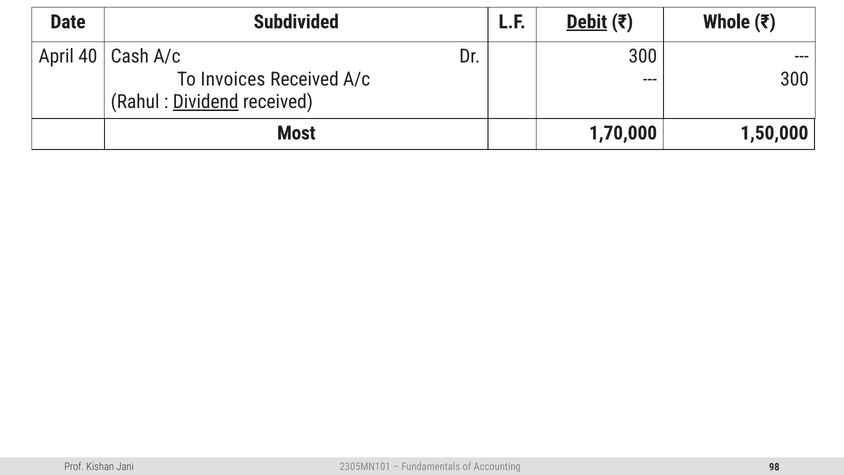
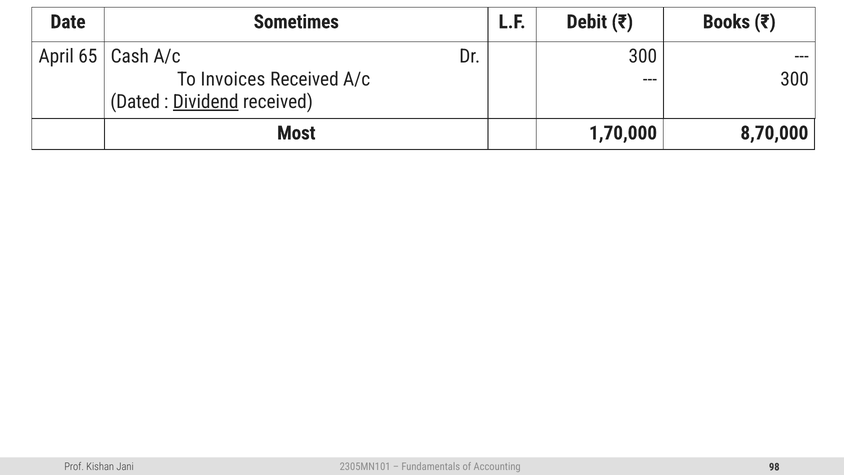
Subdivided: Subdivided -> Sometimes (296, 22)
Debit underline: present -> none (587, 22)
Whole: Whole -> Books (726, 22)
40: 40 -> 65 (88, 56)
Rahul: Rahul -> Dated (135, 102)
1,50,000: 1,50,000 -> 8,70,000 (774, 133)
